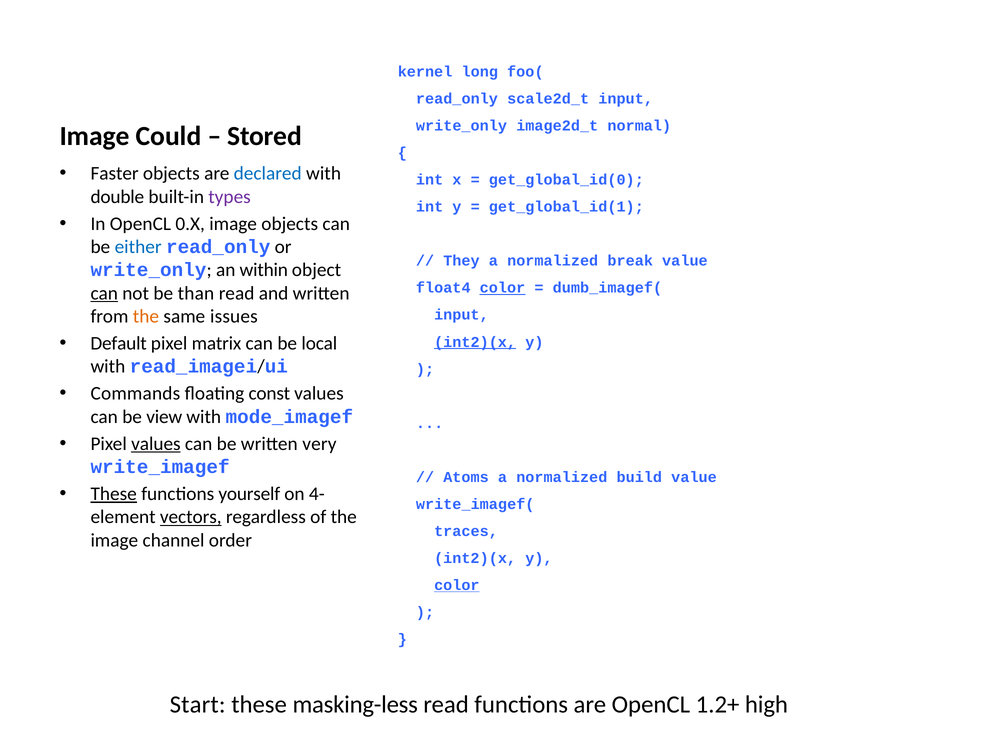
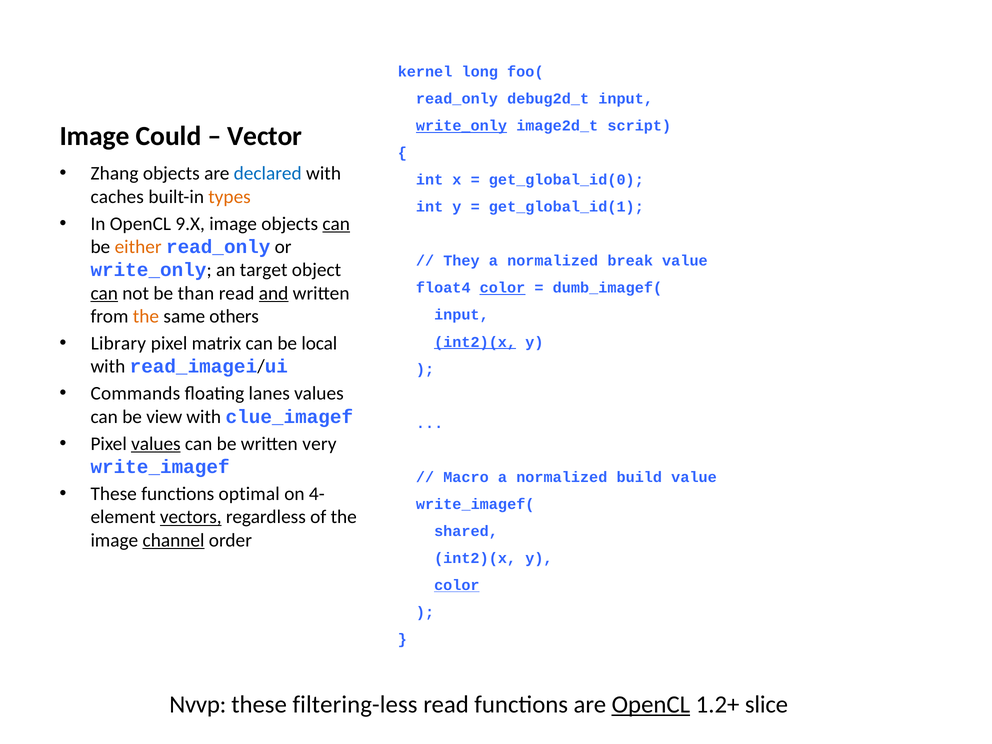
scale2d_t: scale2d_t -> debug2d_t (548, 99)
write_only underline: none -> present (461, 126)
normal: normal -> script (639, 126)
Stored: Stored -> Vector (265, 136)
Faster: Faster -> Zhang (115, 174)
double: double -> caches (117, 197)
types colour: purple -> orange (230, 197)
0.X: 0.X -> 9.X (190, 224)
can underline: none -> present (336, 224)
either colour: blue -> orange (138, 247)
within: within -> target (264, 270)
and underline: none -> present (274, 293)
issues: issues -> others (234, 316)
Default: Default -> Library (118, 343)
const: const -> lanes (269, 394)
mode_imagef: mode_imagef -> clue_imagef (289, 417)
Atoms: Atoms -> Macro (466, 477)
These underline: present -> none (114, 494)
yourself: yourself -> optimal (249, 494)
traces: traces -> shared (466, 531)
channel underline: none -> present (174, 540)
Start: Start -> Nvvp (198, 705)
masking-less: masking-less -> filtering-less (355, 705)
OpenCL underline: none -> present (651, 705)
high: high -> slice (766, 705)
